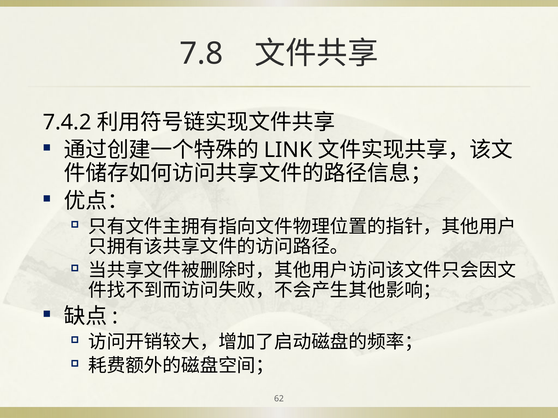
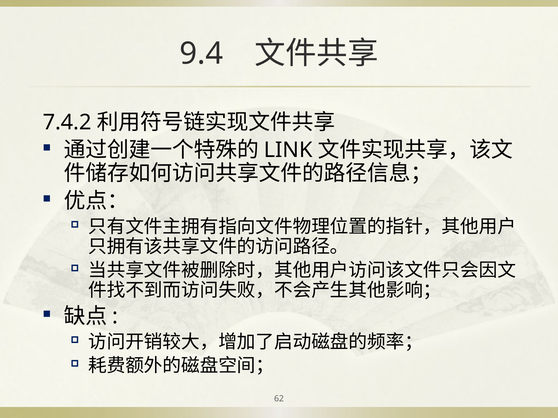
7.8: 7.8 -> 9.4 (201, 54)
